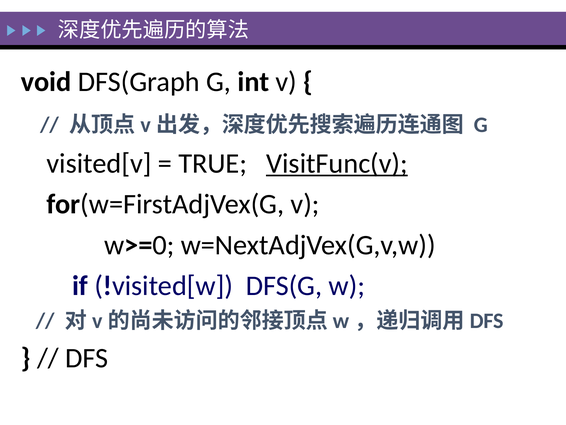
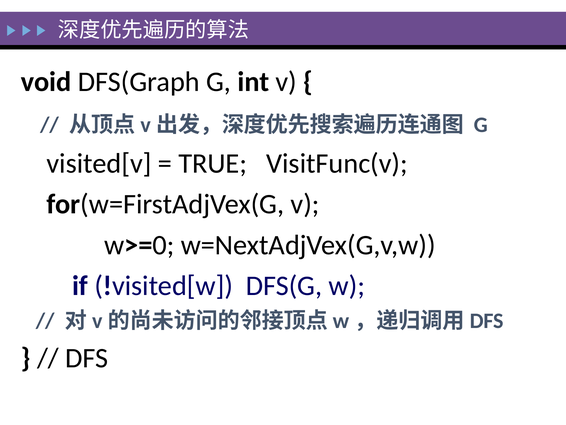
VisitFunc(v underline: present -> none (337, 163)
